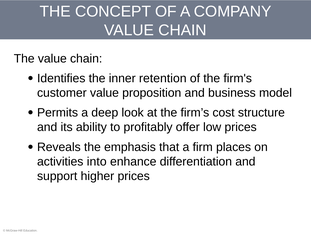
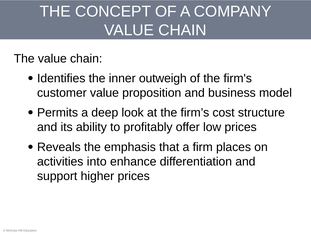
retention: retention -> outweigh (163, 78)
